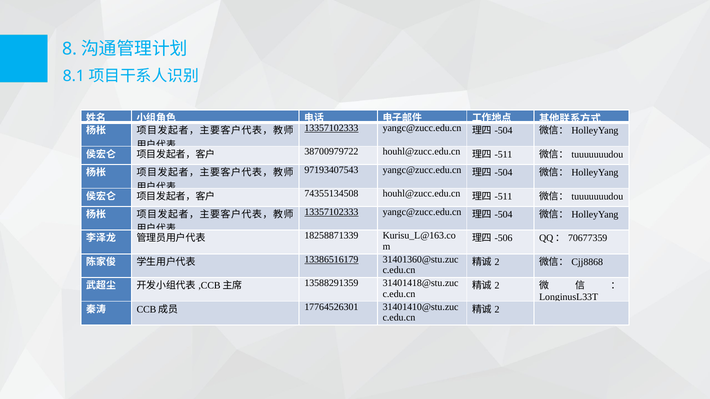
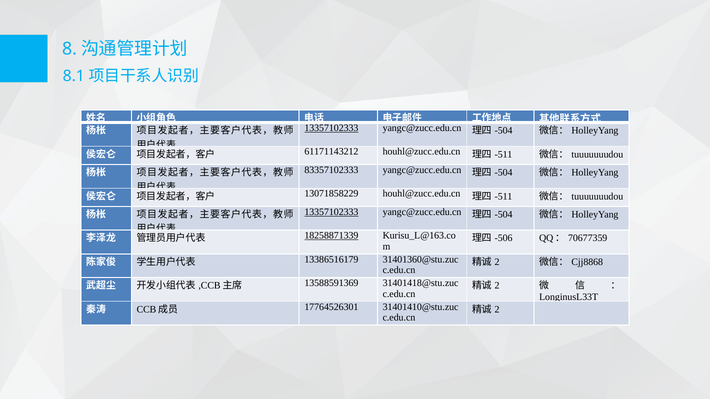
38700979722: 38700979722 -> 61171143212 (331, 152)
97193407543: 97193407543 -> 83357102333 (331, 170)
74355134508: 74355134508 -> 13071858229 (331, 194)
18258871339 underline: none -> present (331, 236)
13386516179 underline: present -> none (331, 260)
13588291359: 13588291359 -> 13588591369 (331, 283)
